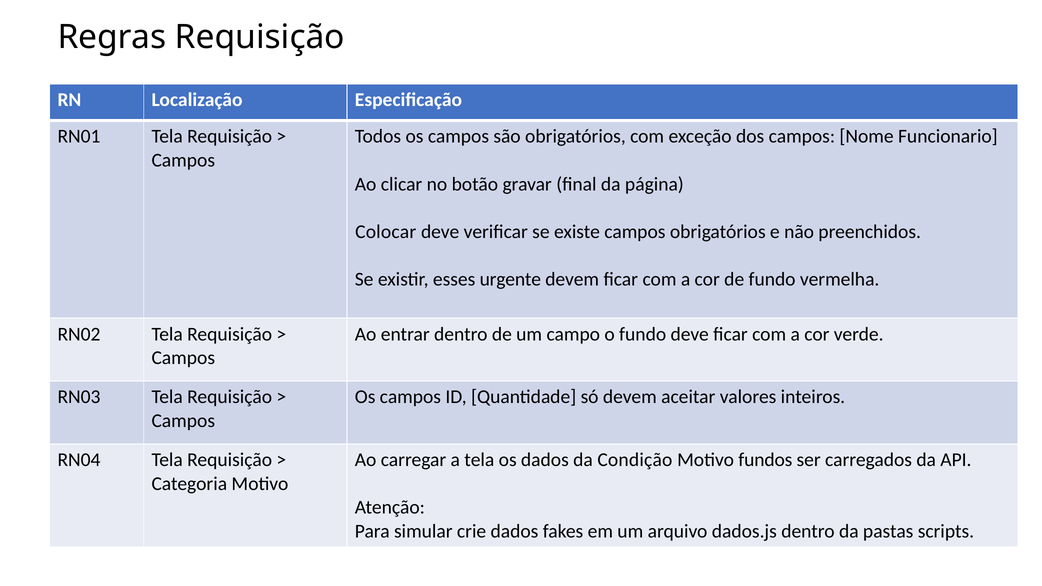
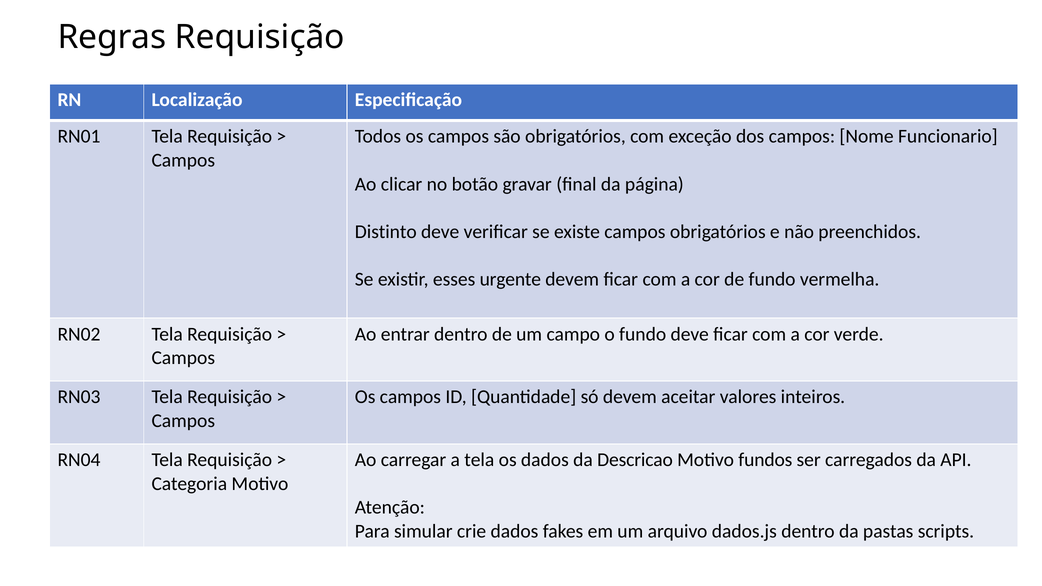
Colocar: Colocar -> Distinto (386, 232)
Condição: Condição -> Descricao (635, 460)
